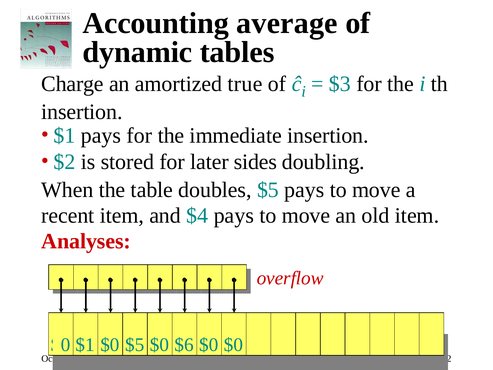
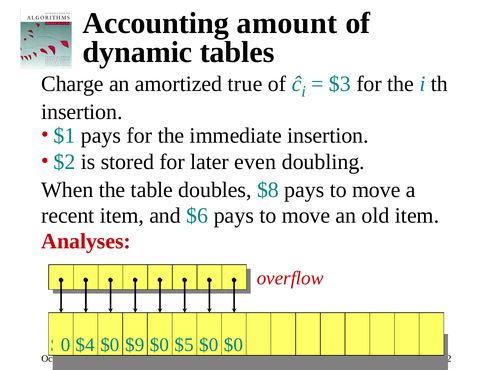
average: average -> amount (287, 23)
sides: sides -> even (255, 162)
doubles $5: $5 -> $8 (268, 190)
$4: $4 -> $6 (197, 215)
$1: $1 -> $4 (85, 344)
$0 $5: $5 -> $9 (135, 344)
$6: $6 -> $5 (184, 344)
